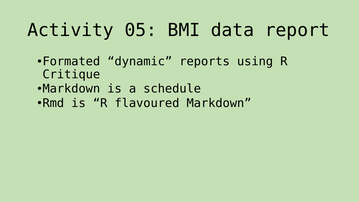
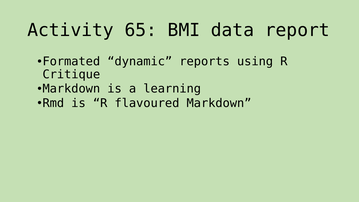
05: 05 -> 65 (141, 30)
schedule: schedule -> learning (172, 89)
